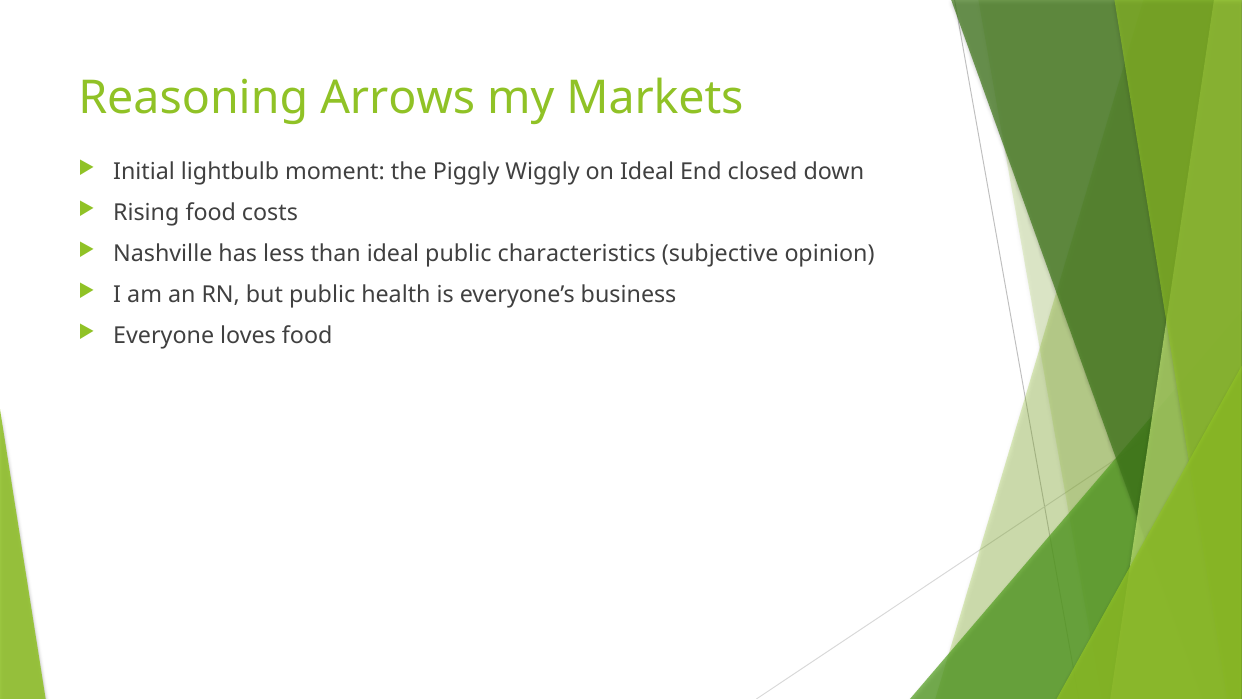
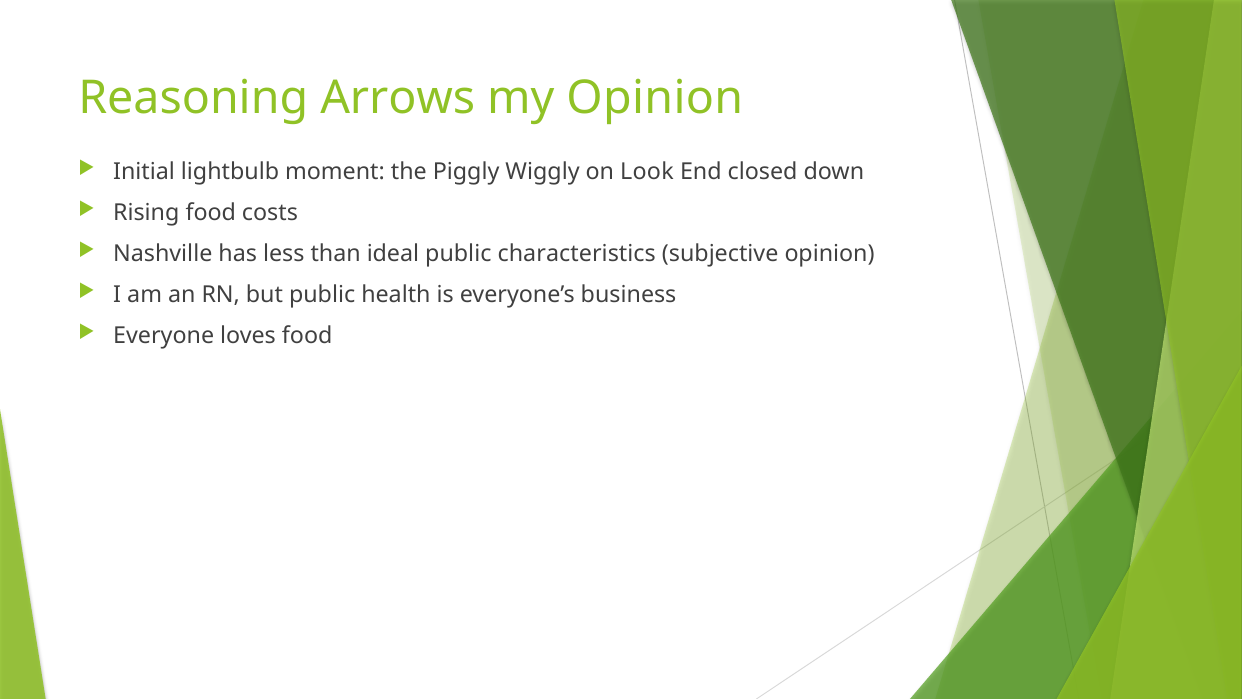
my Markets: Markets -> Opinion (655, 98)
on Ideal: Ideal -> Look (647, 172)
